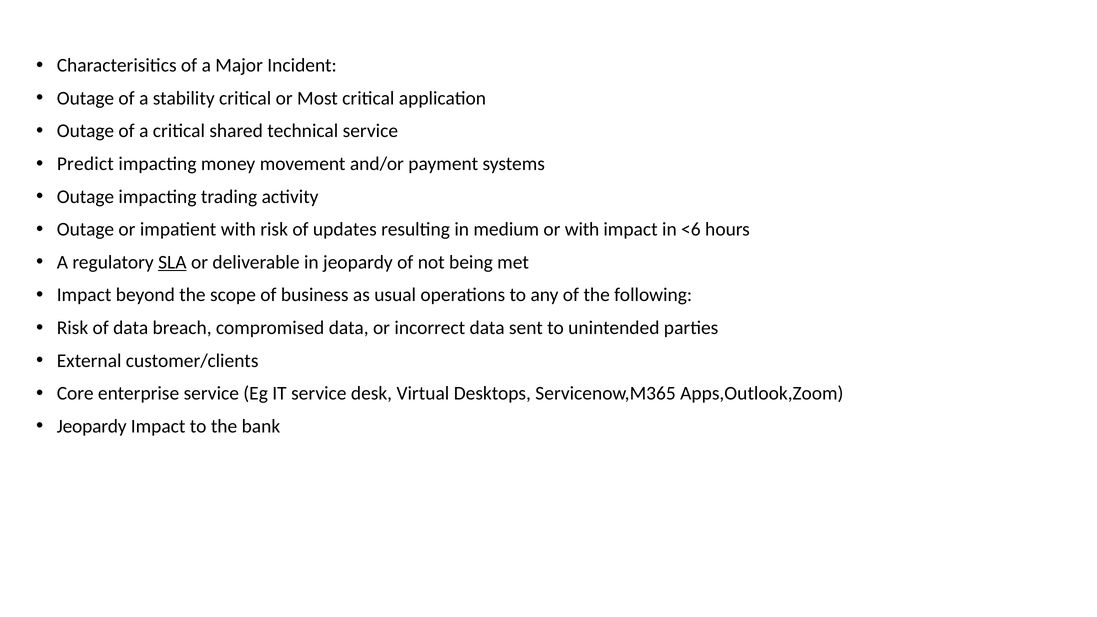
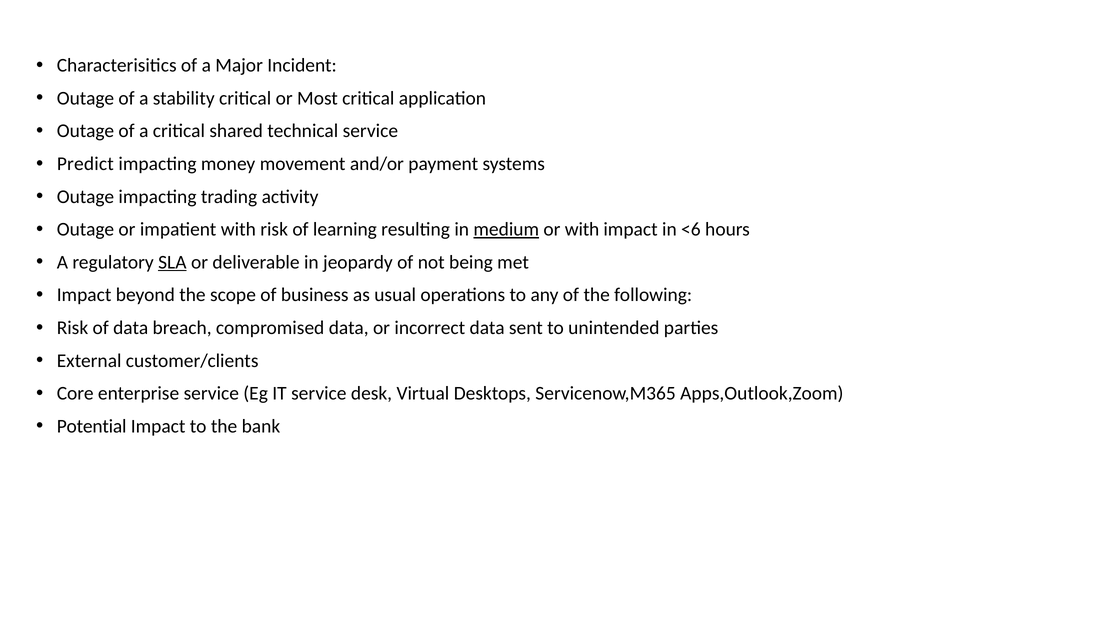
updates: updates -> learning (345, 229)
medium underline: none -> present (506, 229)
Jeopardy: Jeopardy -> Potential (92, 426)
